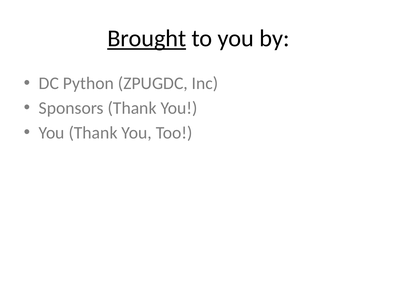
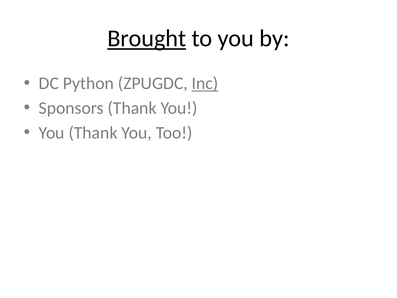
Inc underline: none -> present (205, 83)
